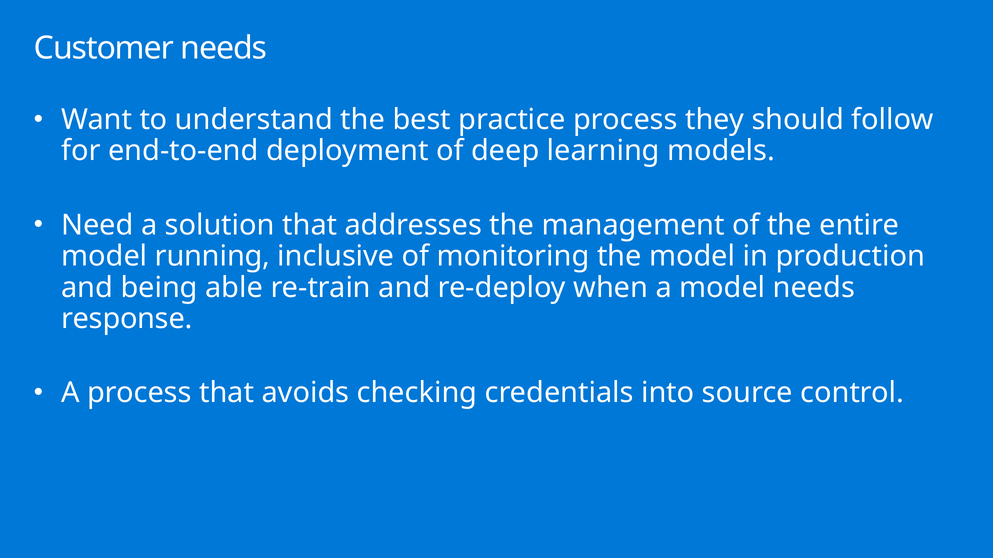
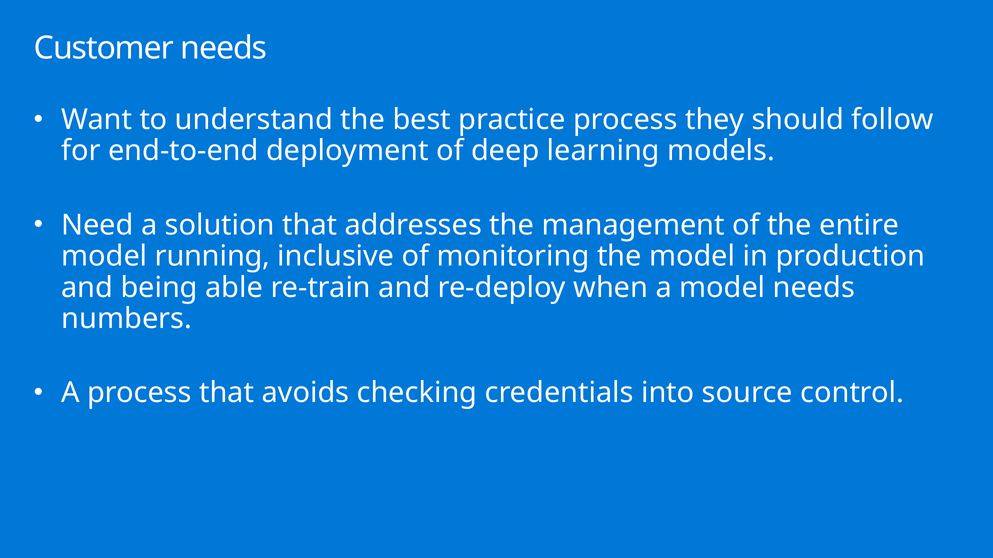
response: response -> numbers (127, 319)
